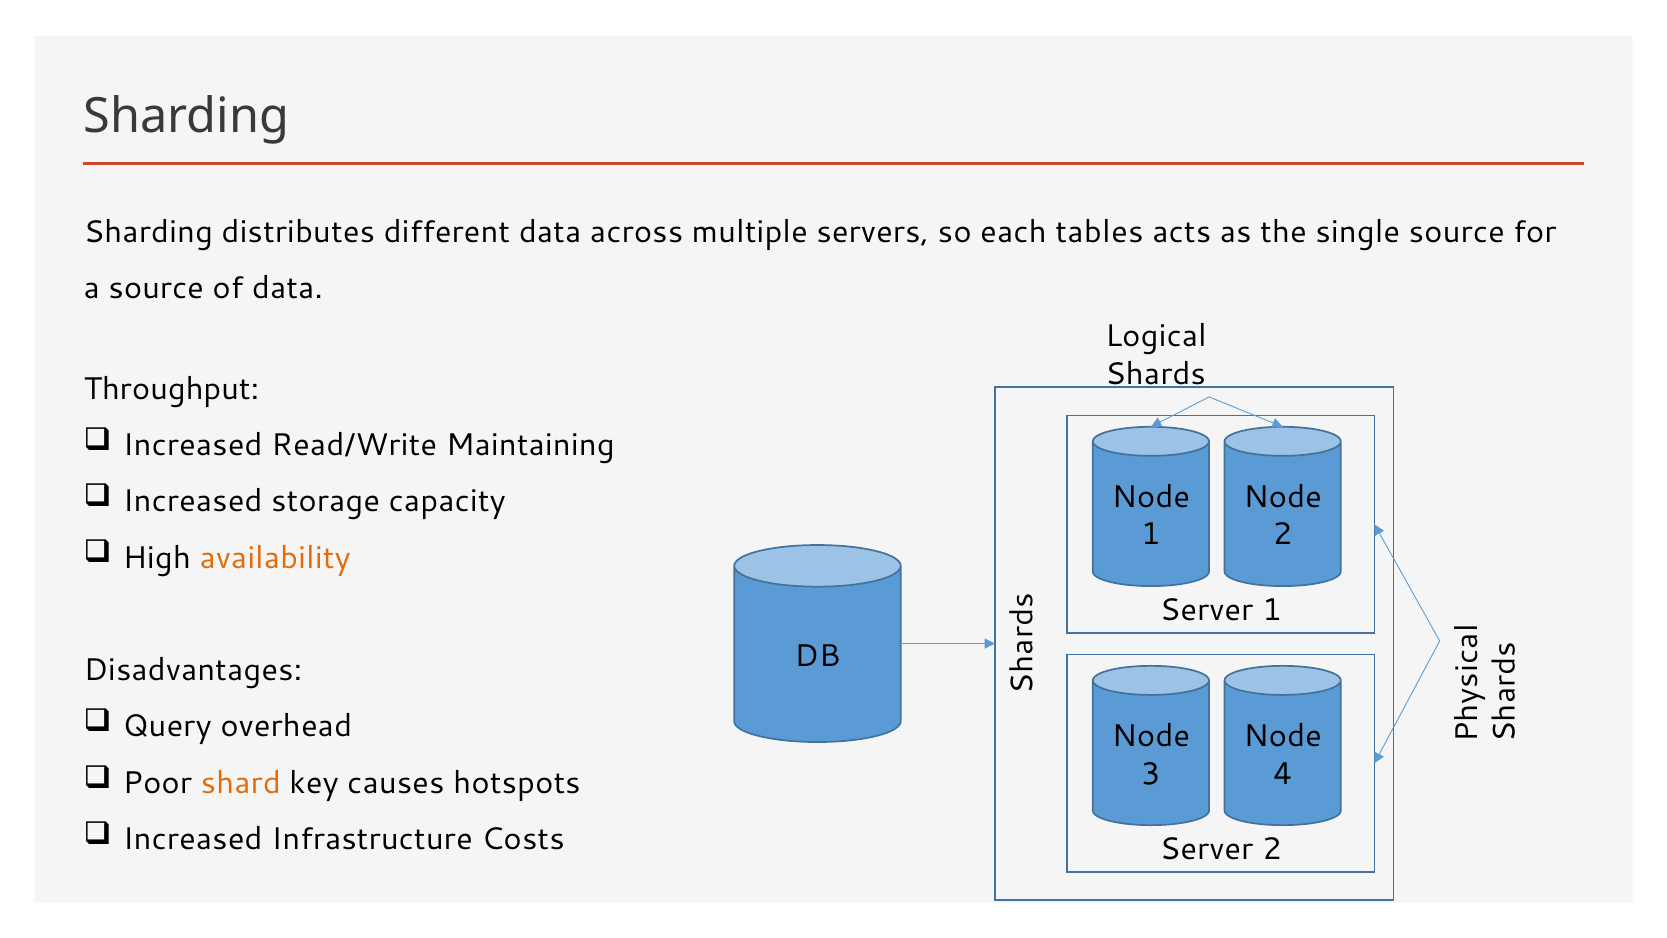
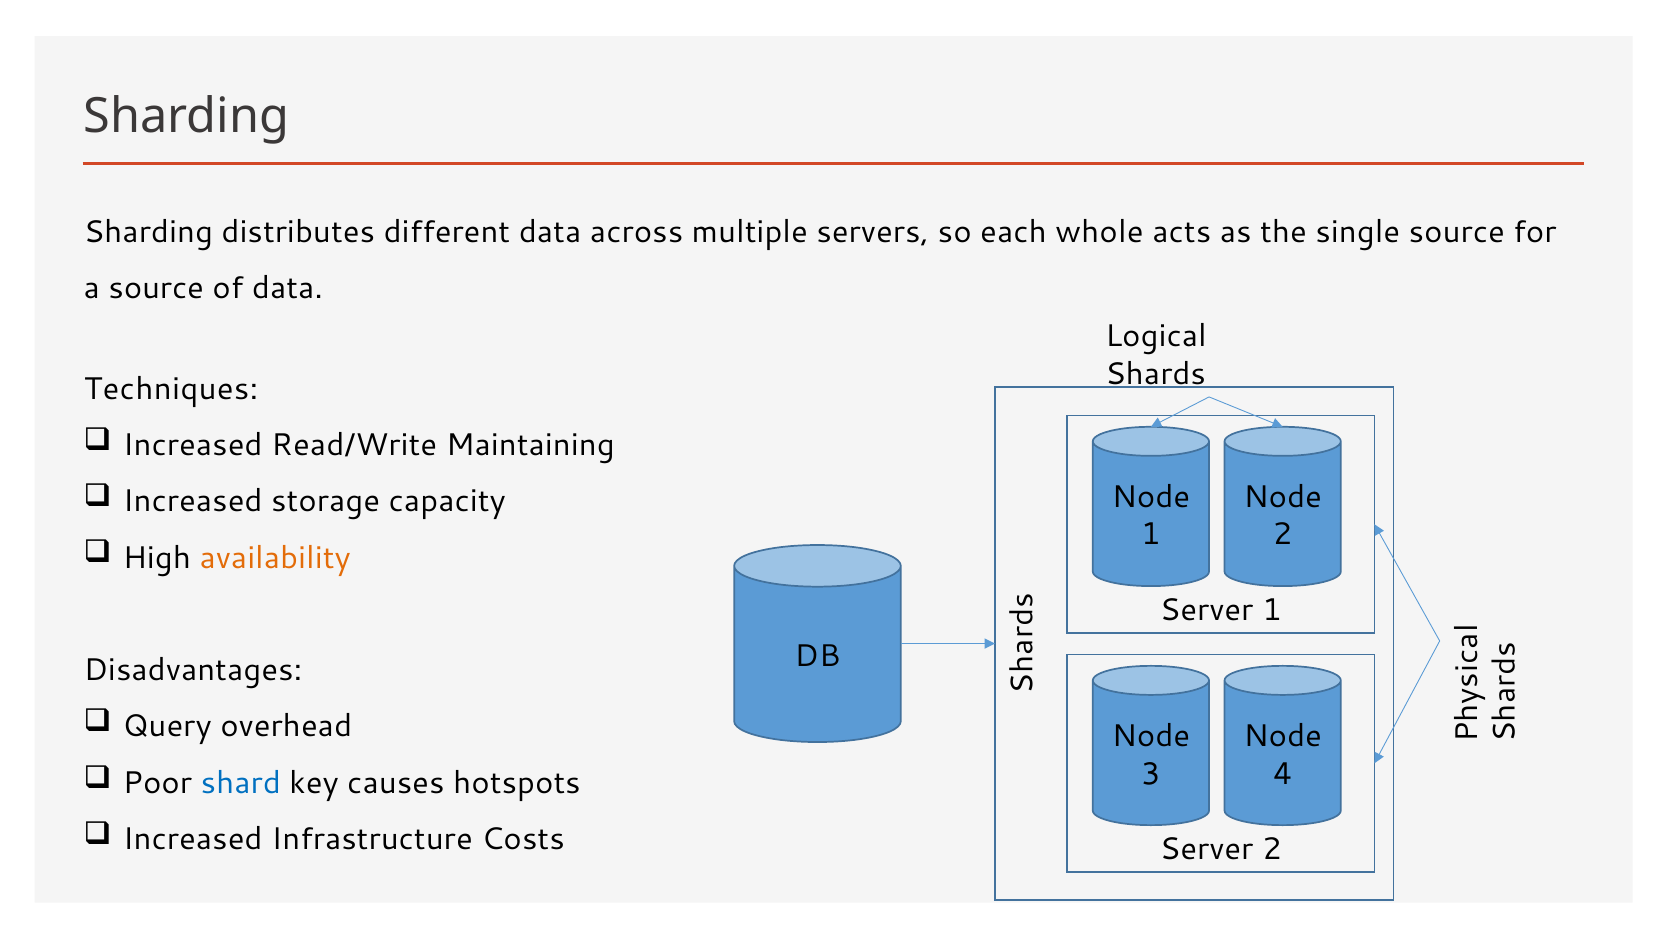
tables: tables -> whole (1100, 232)
Throughput: Throughput -> Techniques (171, 389)
shard colour: orange -> blue (241, 783)
